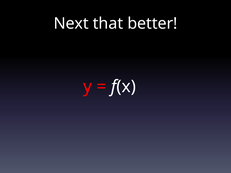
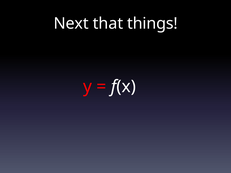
better: better -> things (152, 23)
